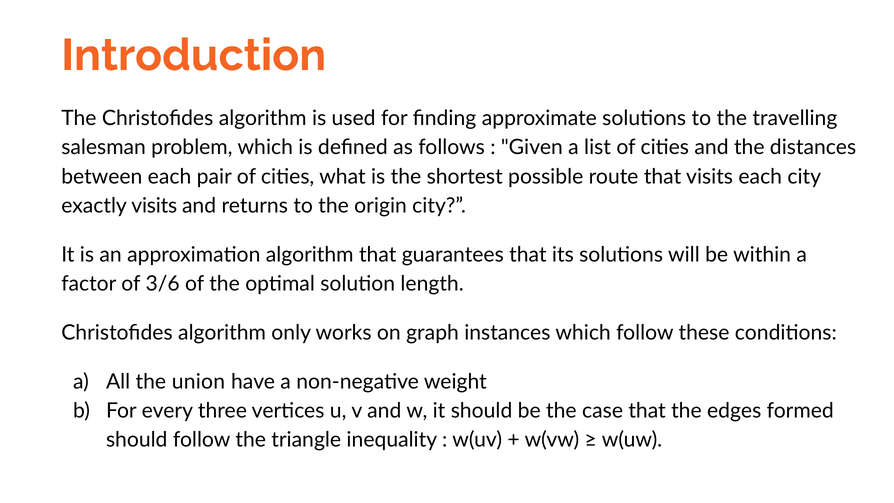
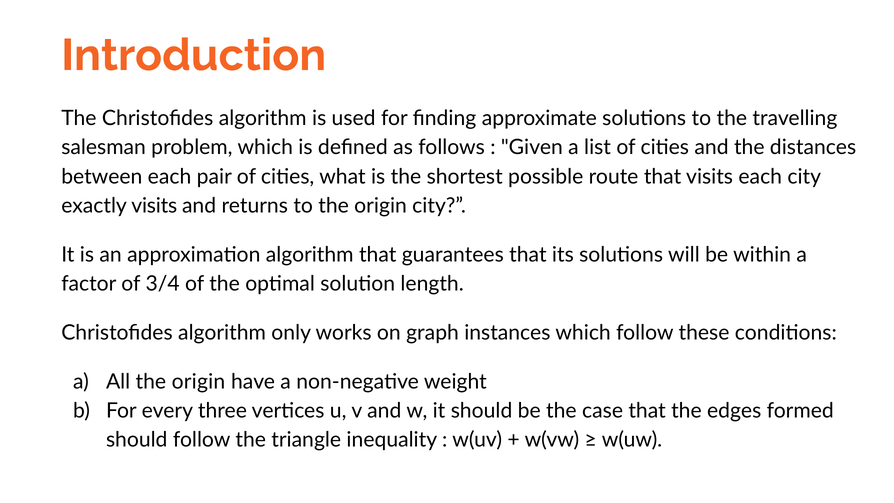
3/6: 3/6 -> 3/4 (163, 284)
All the union: union -> origin (198, 382)
